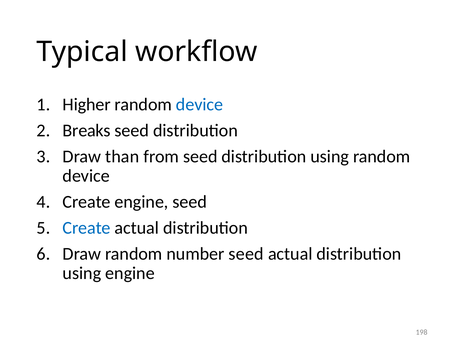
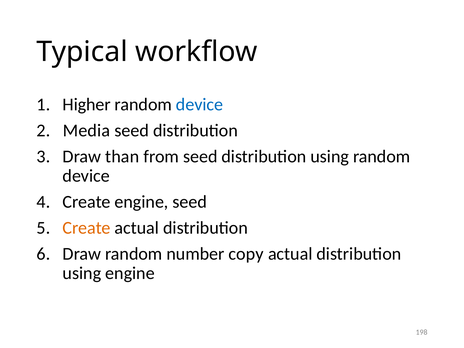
Breaks: Breaks -> Media (86, 131)
Create colour: blue -> orange (87, 228)
number seed: seed -> copy (246, 254)
